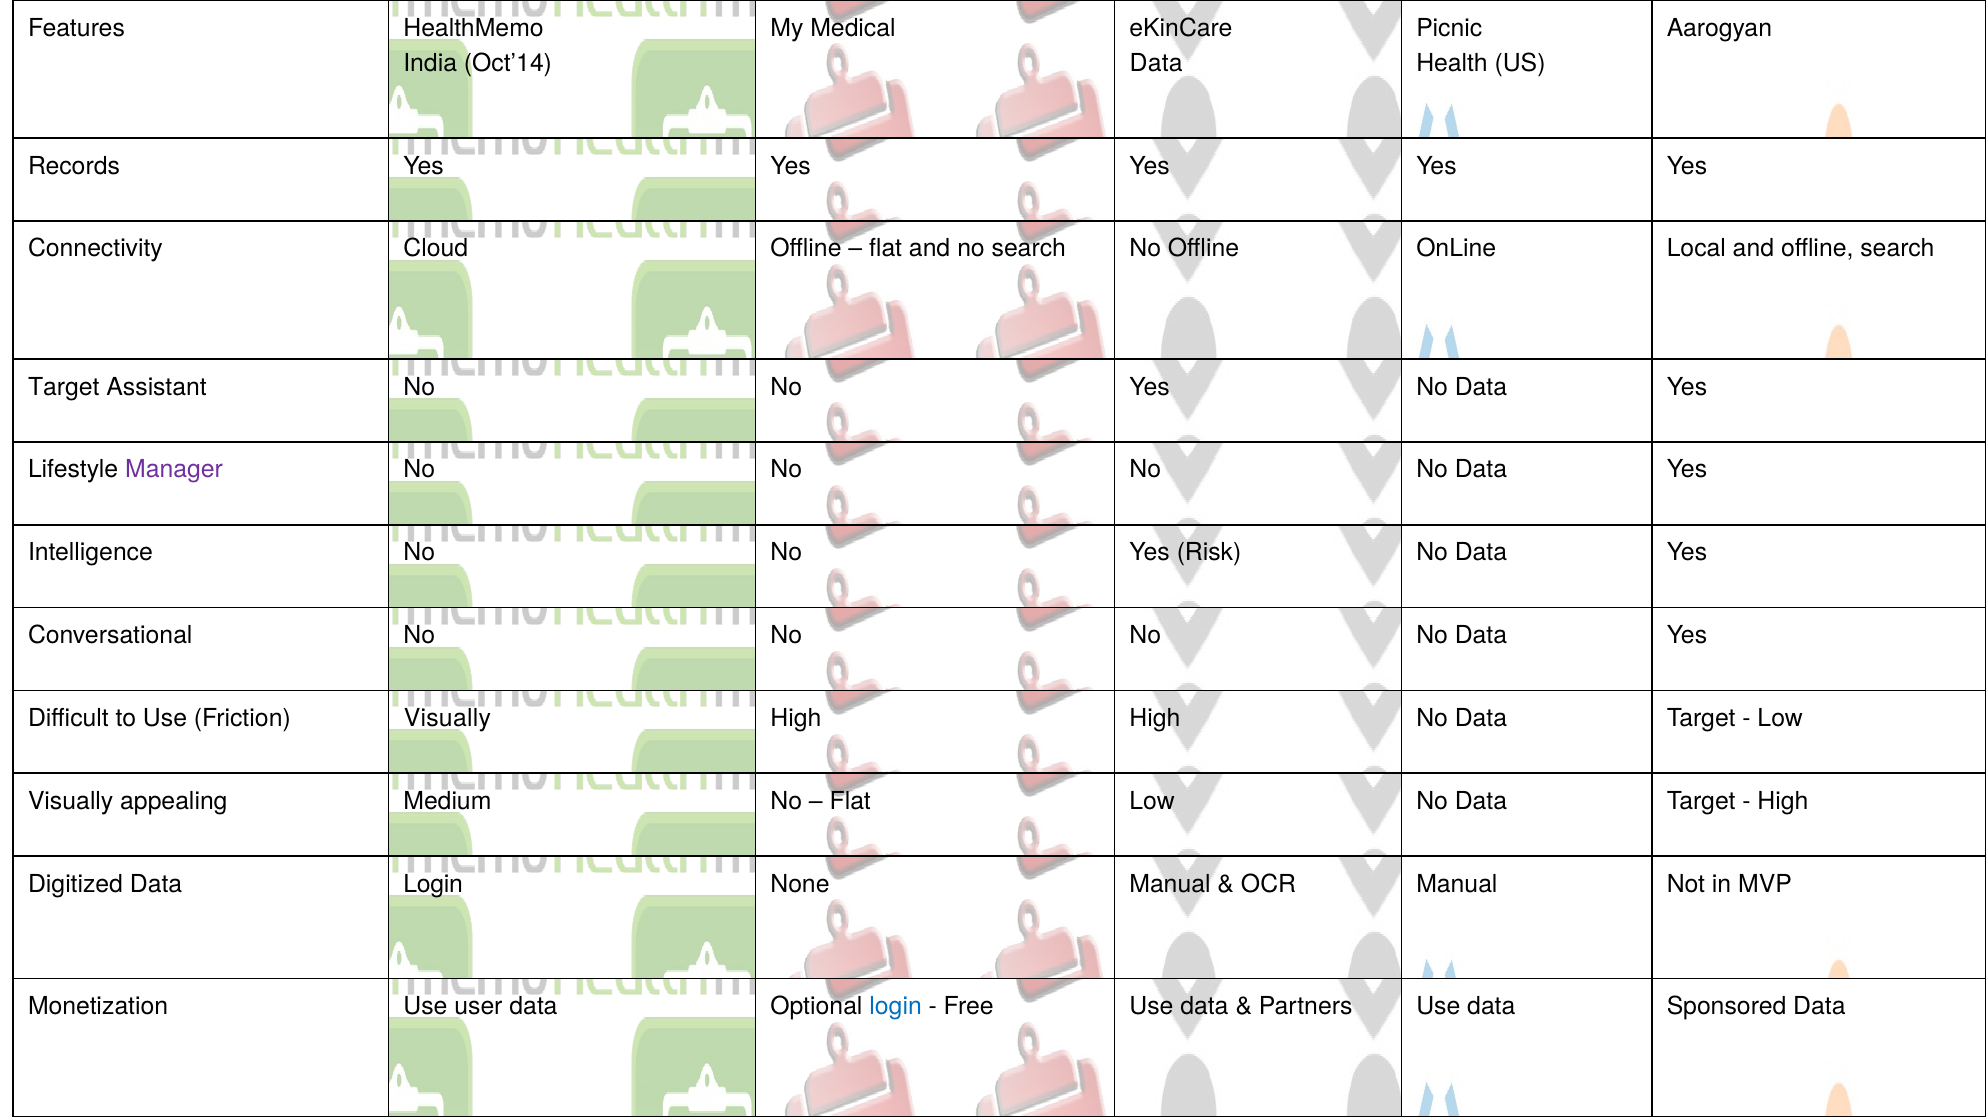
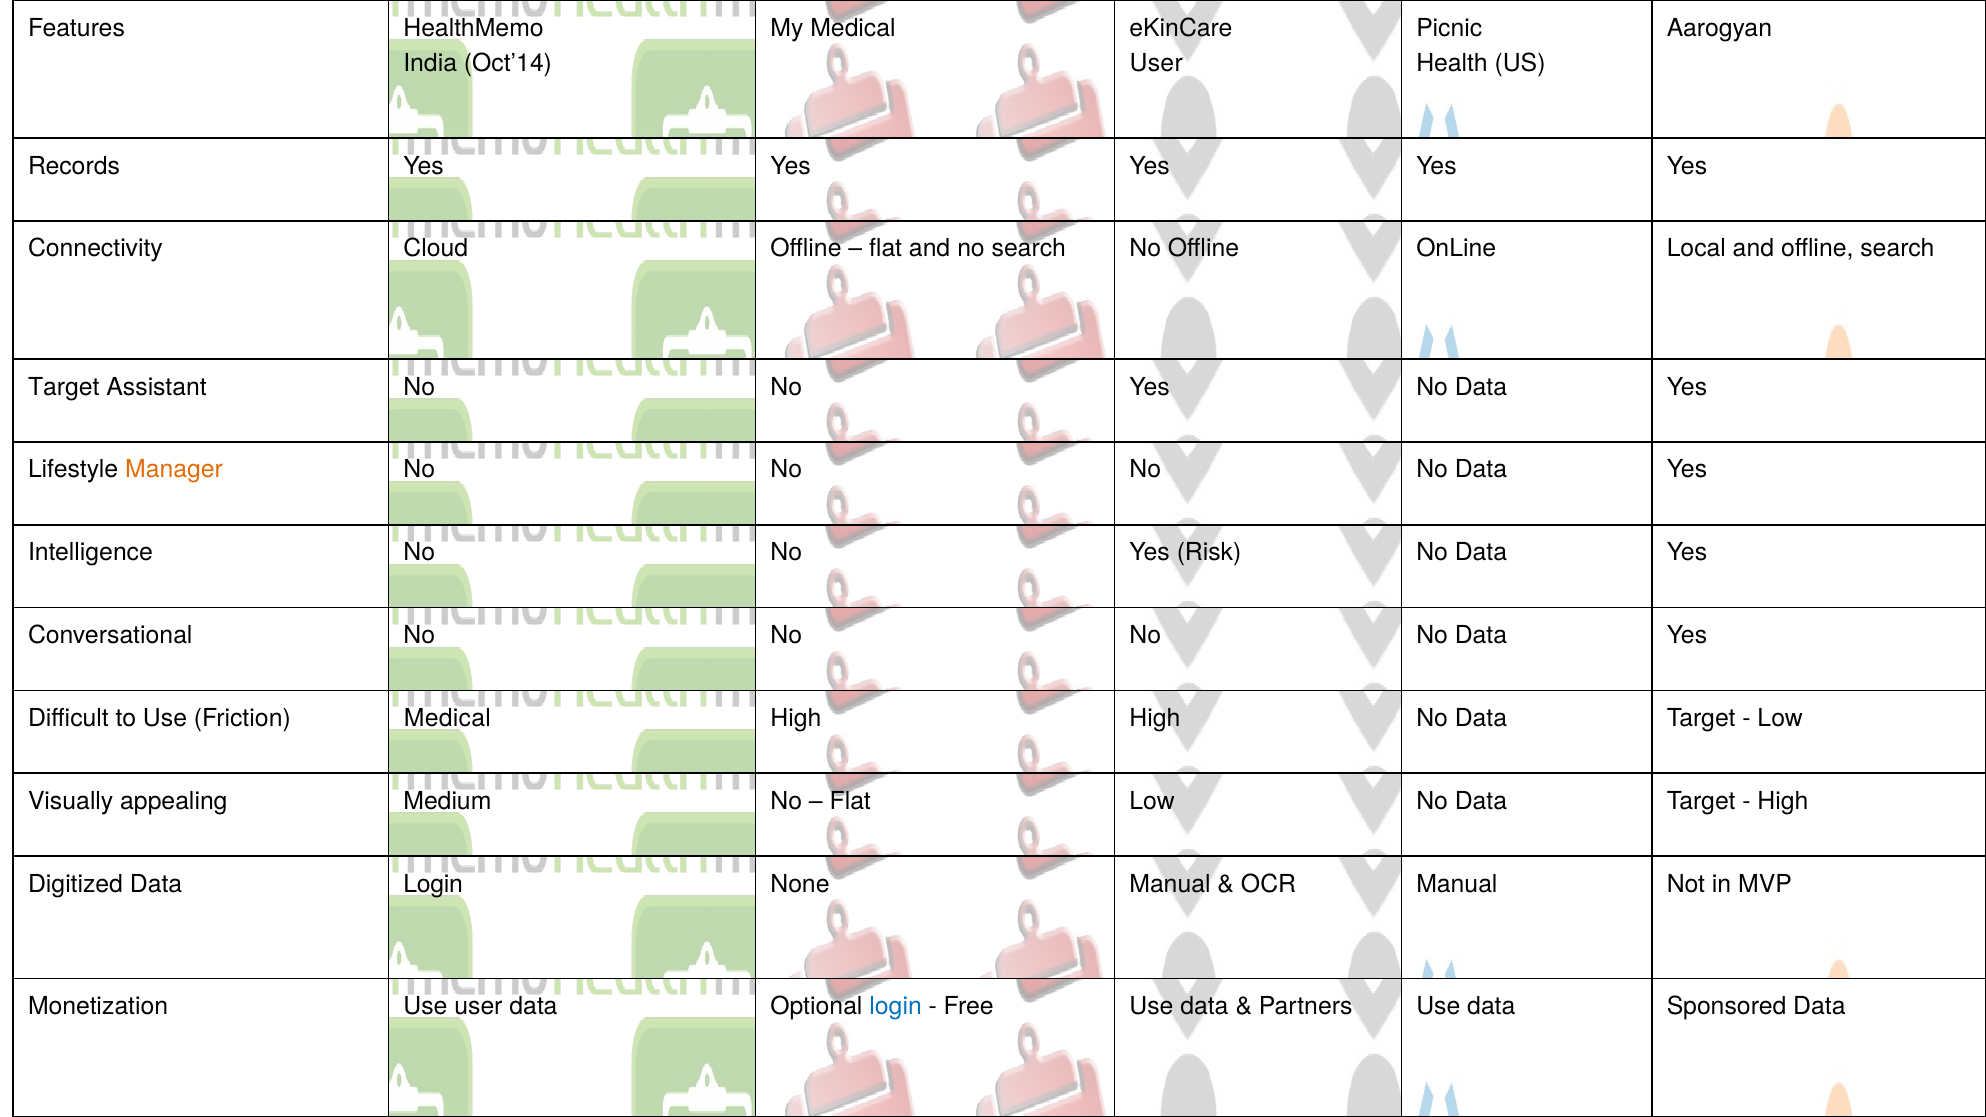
Data: Data -> User (1156, 63)
Manager colour: purple -> orange (174, 470)
Friction Visually: Visually -> Medical (447, 718)
